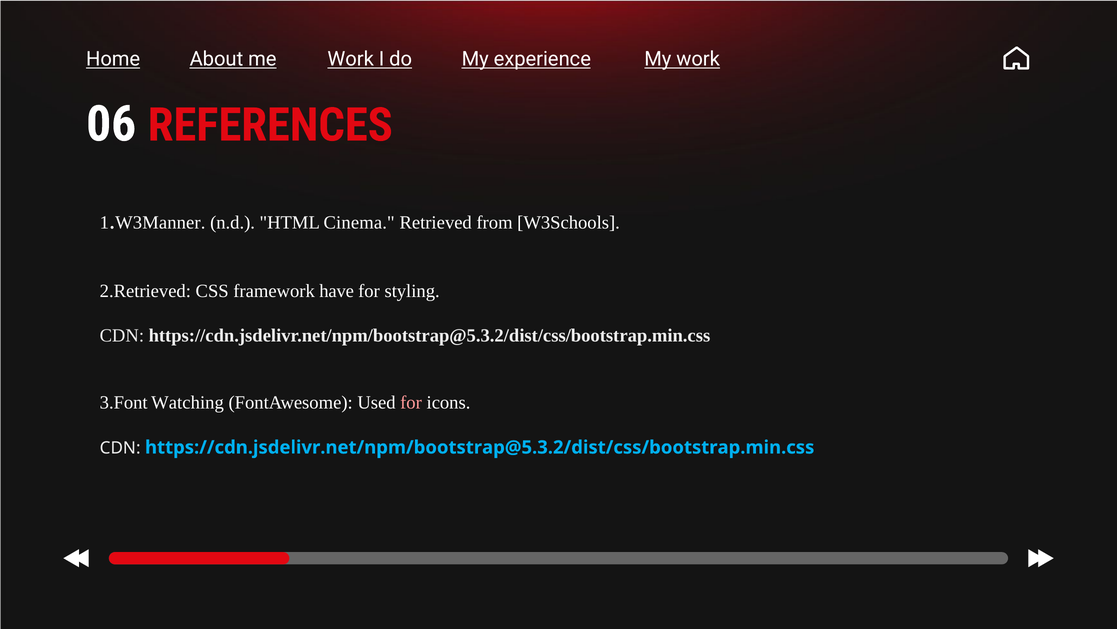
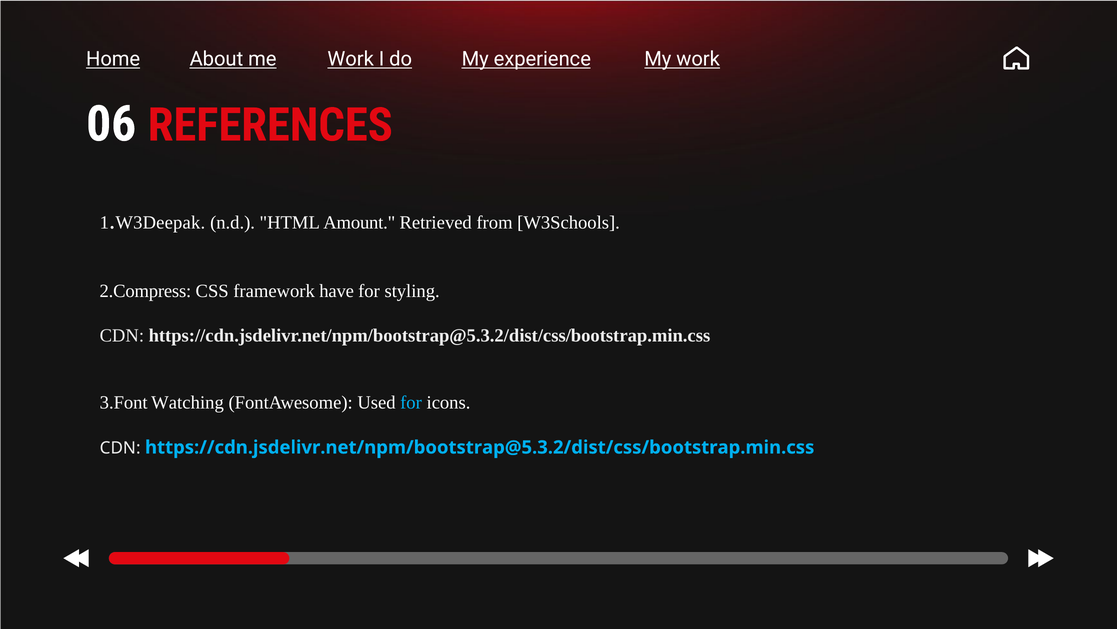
W3Manner: W3Manner -> W3Deepak (160, 222)
Cinema: Cinema -> Amount (359, 222)
2.Retrieved: 2.Retrieved -> 2.Compress (145, 291)
for colour: pink -> light blue (411, 402)
